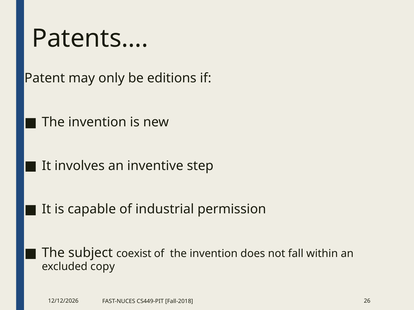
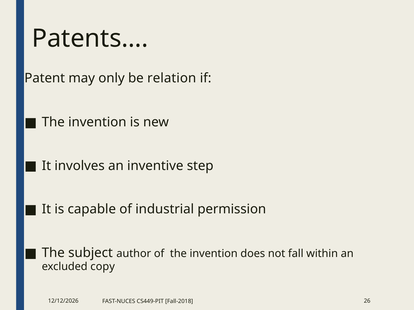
editions: editions -> relation (172, 78)
coexist: coexist -> author (134, 254)
